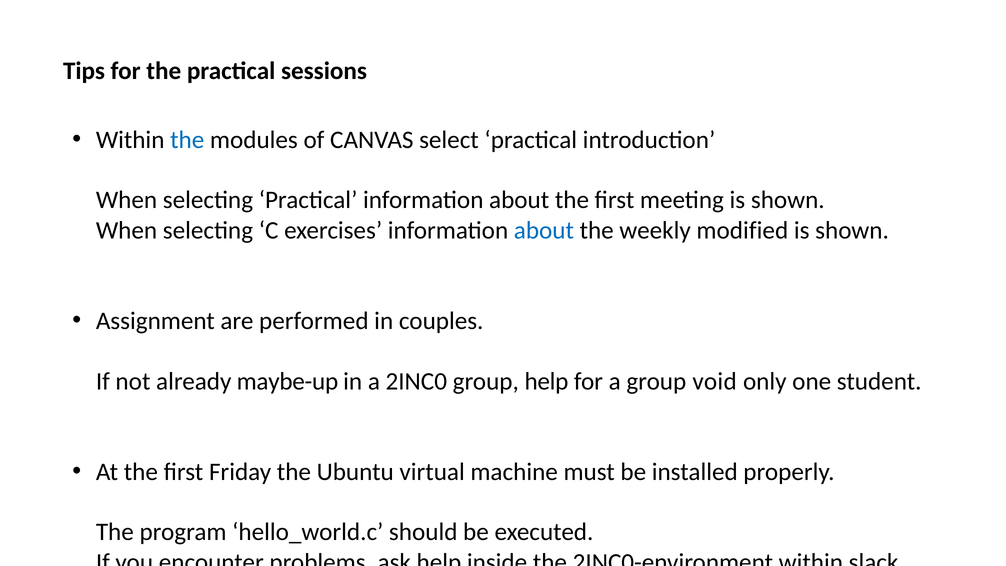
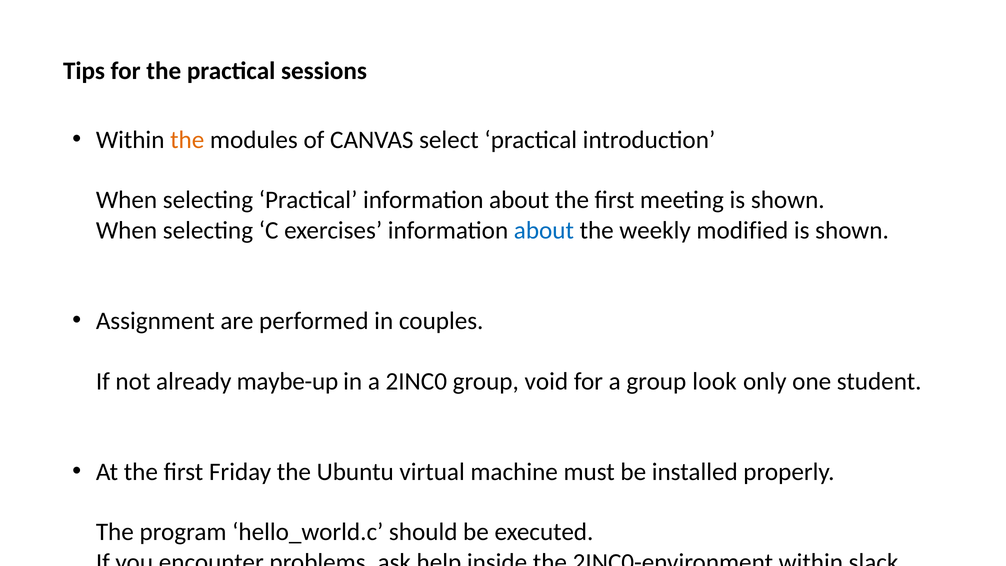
the colour: blue -> orange (187, 140)
group help: help -> void (546, 381)
void: void -> look (715, 381)
